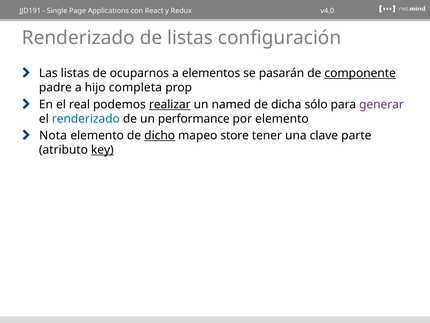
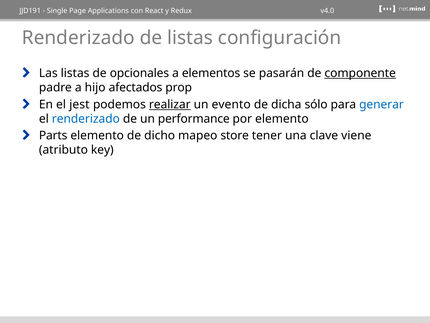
ocuparnos: ocuparnos -> opcionales (139, 73)
completa: completa -> afectados (136, 88)
real: real -> jest (79, 104)
named: named -> evento (231, 104)
generar colour: purple -> blue (381, 104)
Nota: Nota -> Parts (53, 135)
dicho underline: present -> none (160, 135)
parte: parte -> viene (356, 135)
key underline: present -> none (102, 150)
